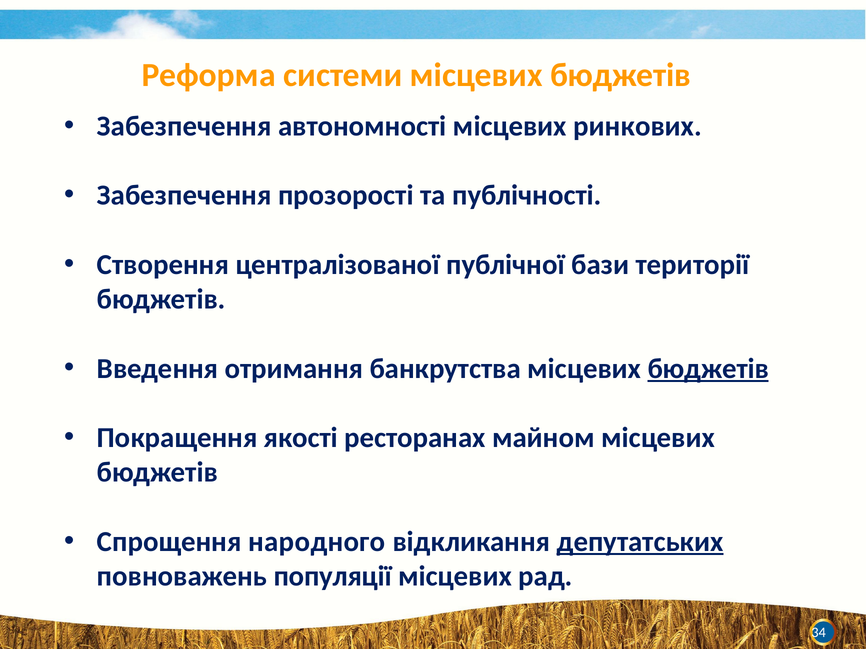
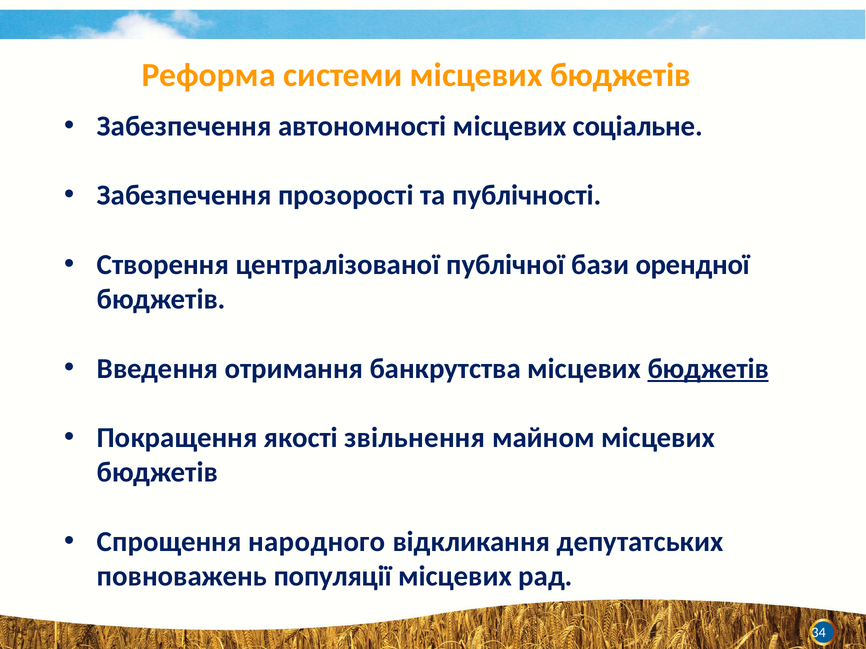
ринкових: ринкових -> соціальне (638, 126)
території: території -> орендної (693, 265)
ресторанах: ресторанах -> звільнення (415, 438)
депутатських underline: present -> none (640, 542)
